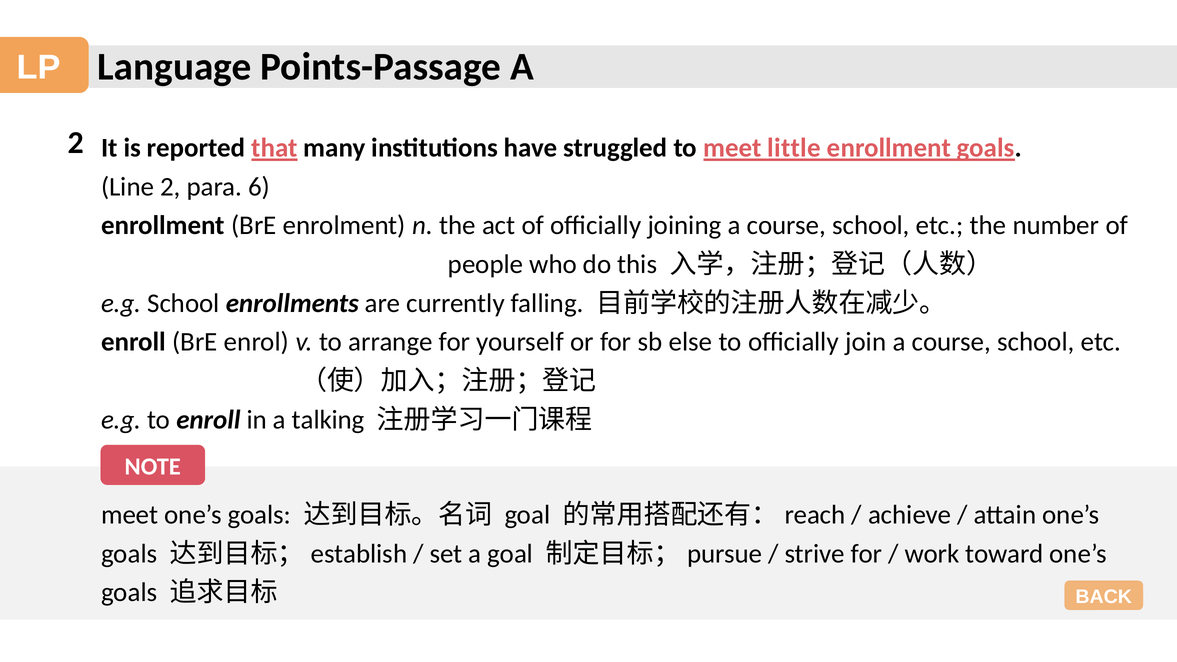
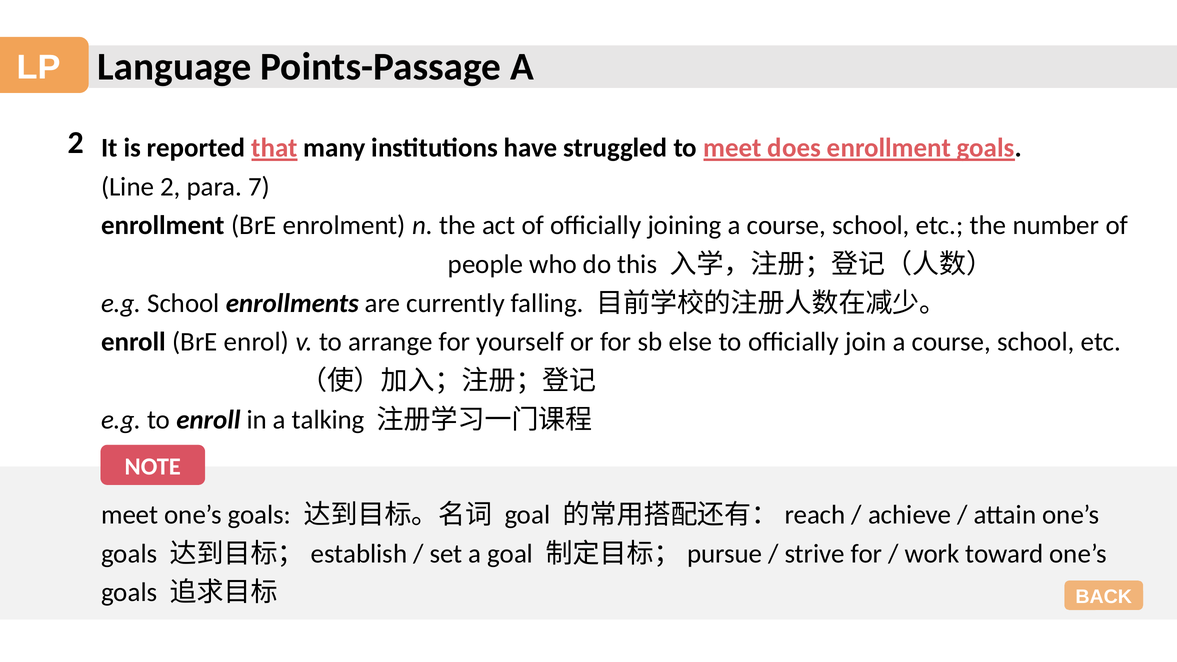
little: little -> does (794, 148)
6: 6 -> 7 (259, 187)
